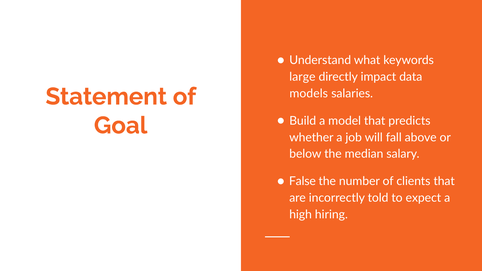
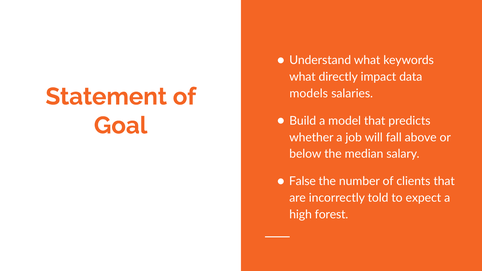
large: large -> what (302, 77)
hiring: hiring -> forest (331, 215)
